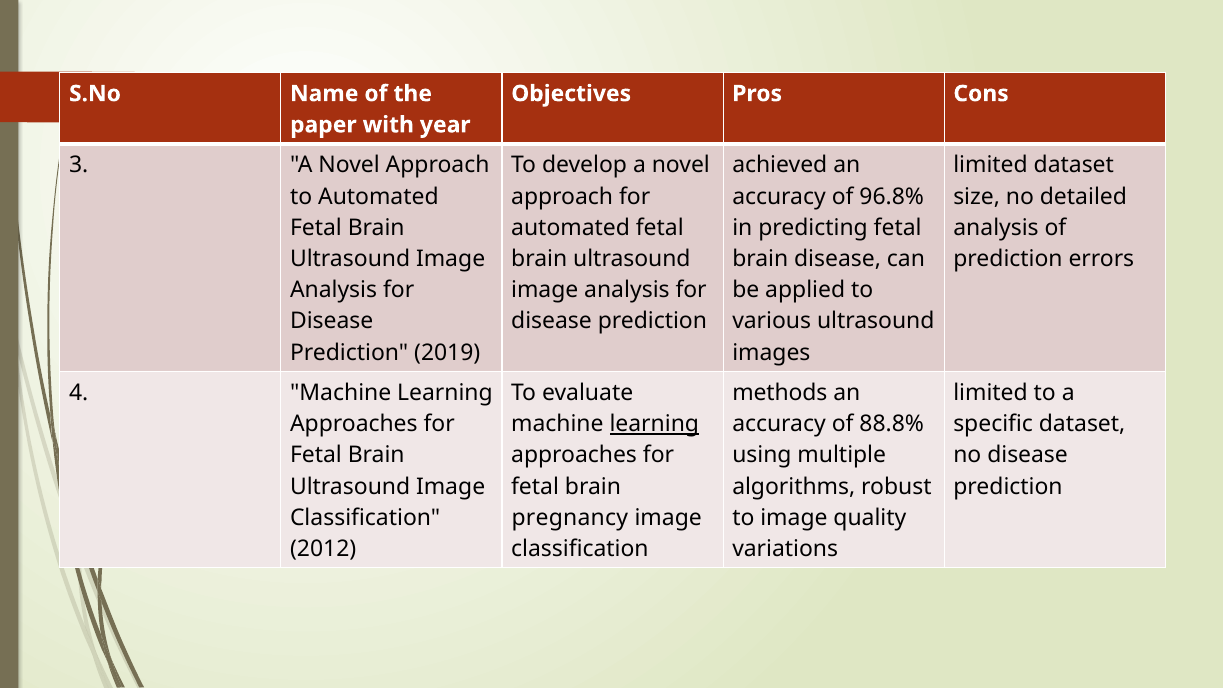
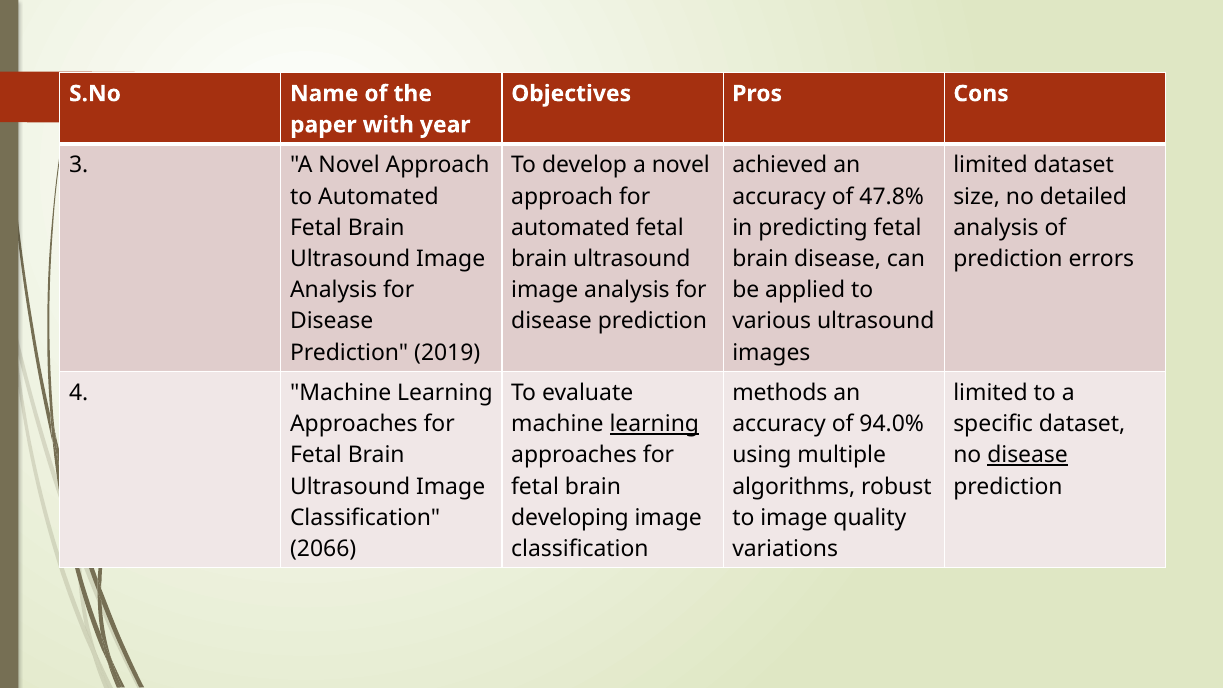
96.8%: 96.8% -> 47.8% (892, 196)
88.8%: 88.8% -> 94.0% (892, 424)
disease underline: none -> present (1028, 455)
pregnancy: pregnancy -> developing (570, 518)
2012: 2012 -> 2066 (323, 549)
